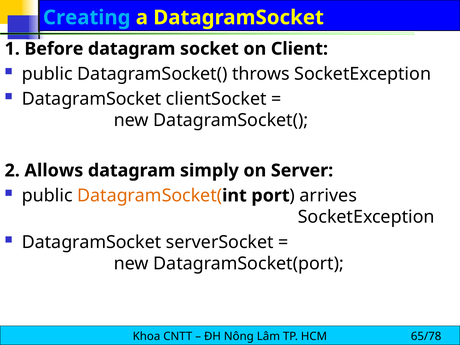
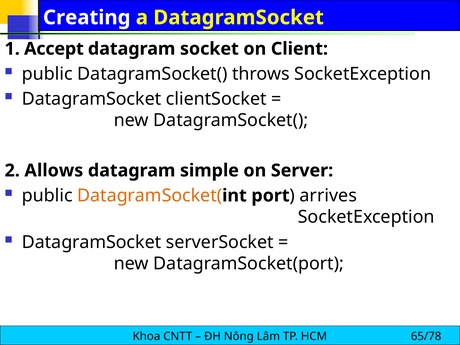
Creating colour: light blue -> white (87, 18)
Before: Before -> Accept (54, 49)
simply: simply -> simple (209, 171)
